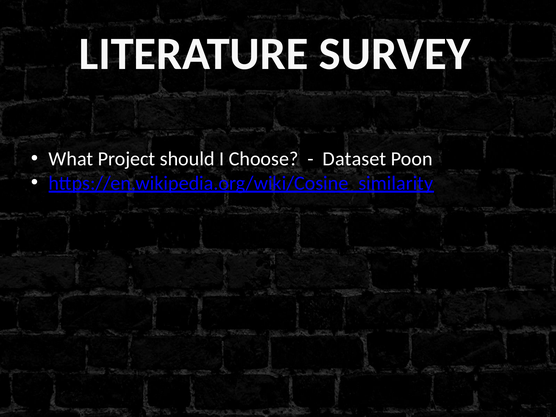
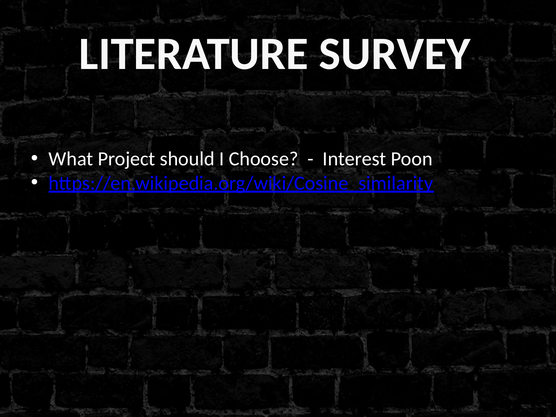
Dataset: Dataset -> Interest (354, 159)
